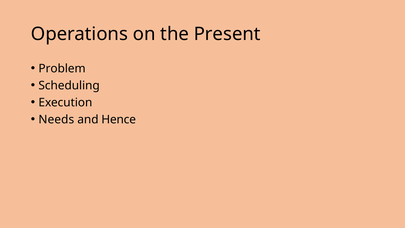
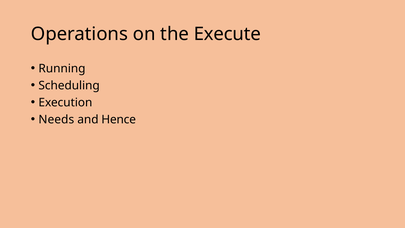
Present: Present -> Execute (227, 34)
Problem: Problem -> Running (62, 68)
